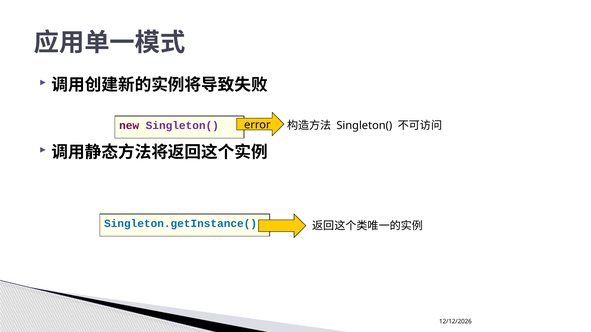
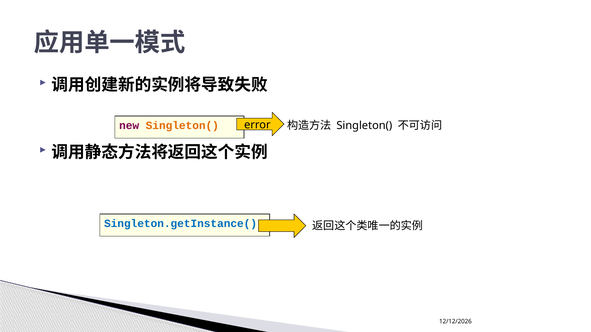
Singleton( colour: purple -> orange (182, 126)
